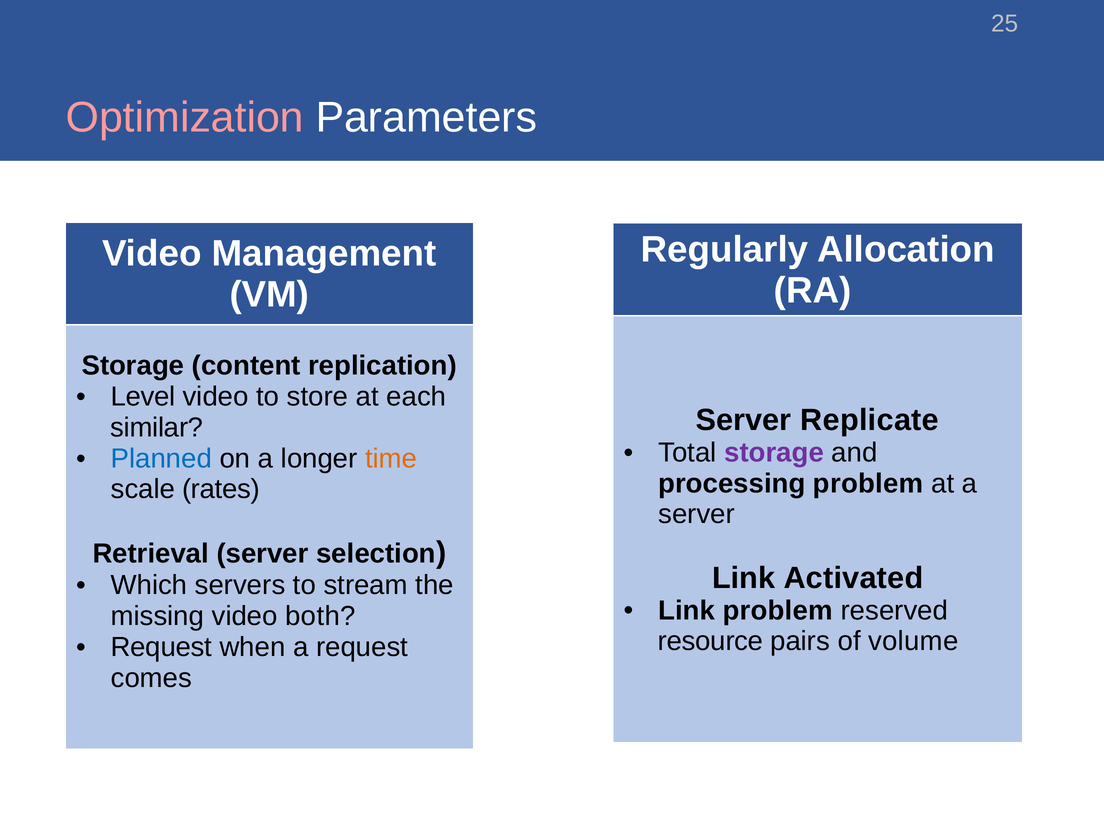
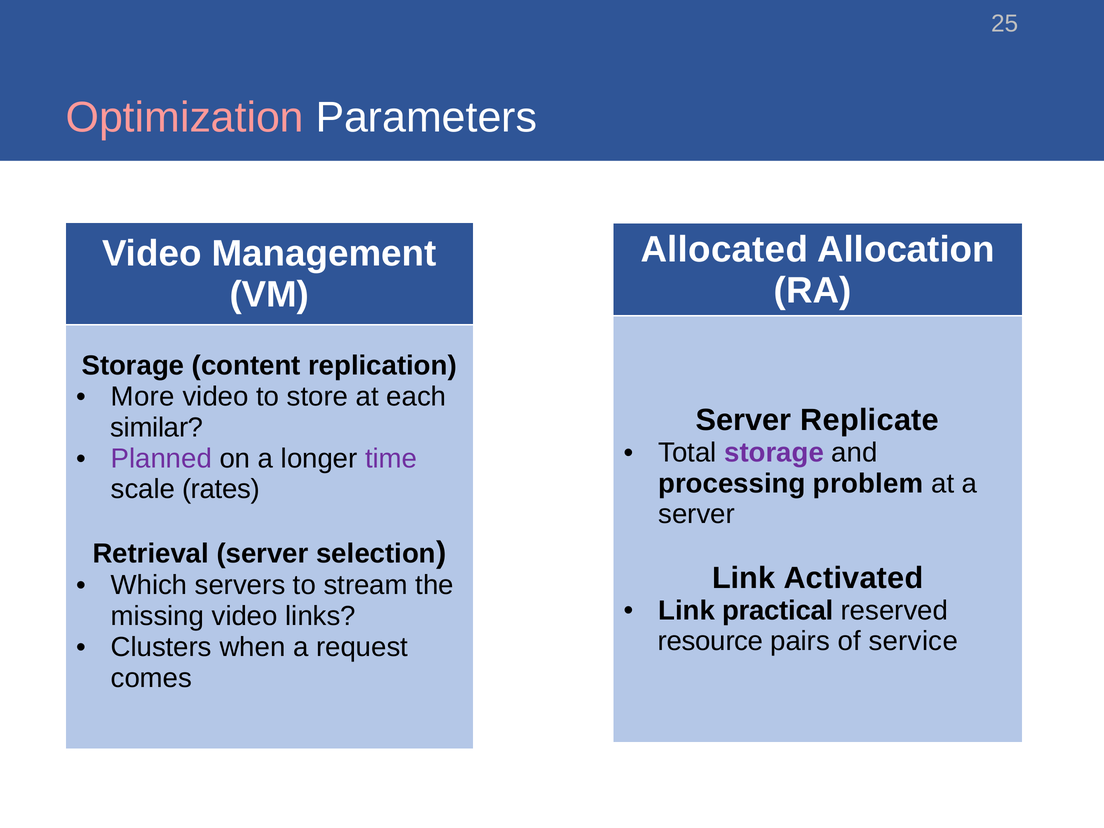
Regularly: Regularly -> Allocated (724, 249)
Level: Level -> More (143, 397)
Planned colour: blue -> purple (161, 458)
time colour: orange -> purple (391, 458)
Link problem: problem -> practical (778, 610)
both: both -> links (321, 616)
volume: volume -> service (913, 641)
Request: Request -> Clusters (161, 647)
